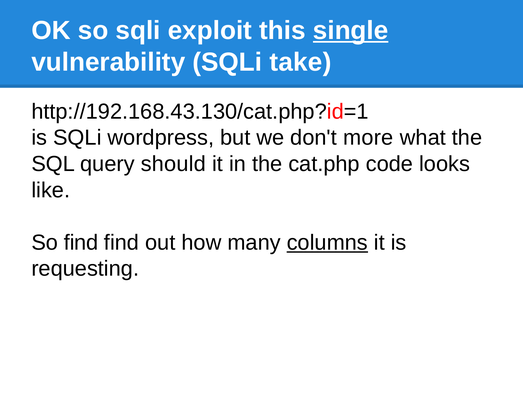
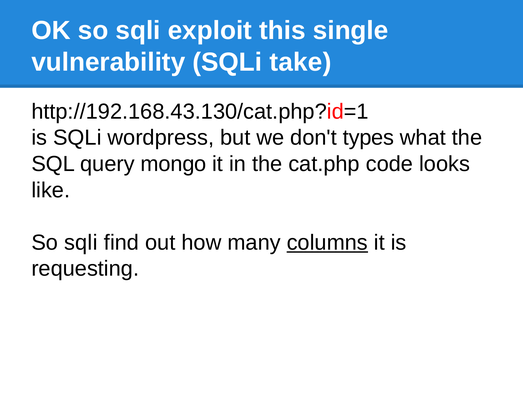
single underline: present -> none (351, 31)
more: more -> types (368, 138)
should: should -> mongo (173, 164)
find: find -> sqli (81, 242)
